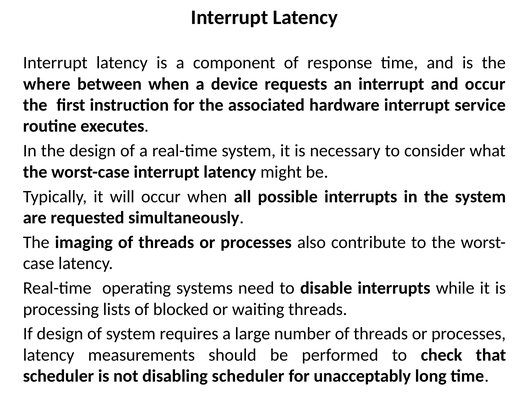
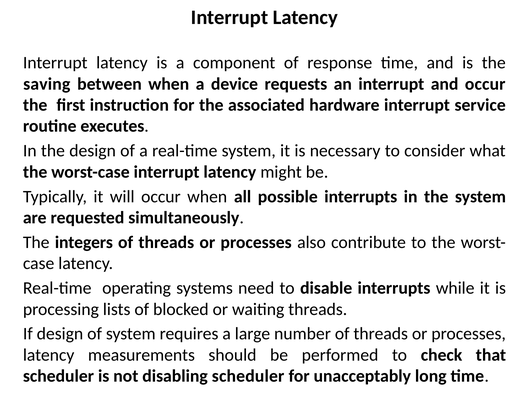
where: where -> saving (47, 84)
imaging: imaging -> integers (84, 243)
